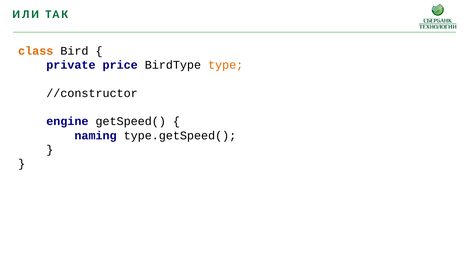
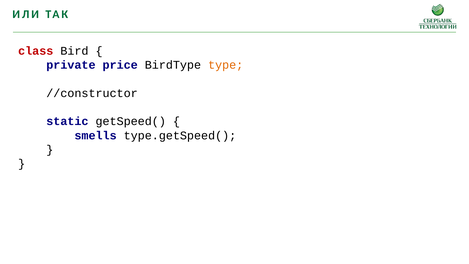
class colour: orange -> red (36, 51)
engine: engine -> static (67, 121)
naming: naming -> smells (96, 135)
